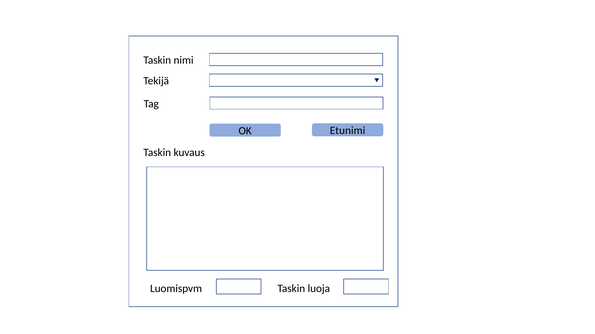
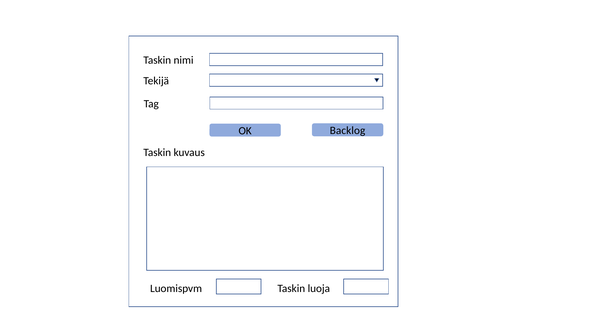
Etunimi: Etunimi -> Backlog (348, 131)
